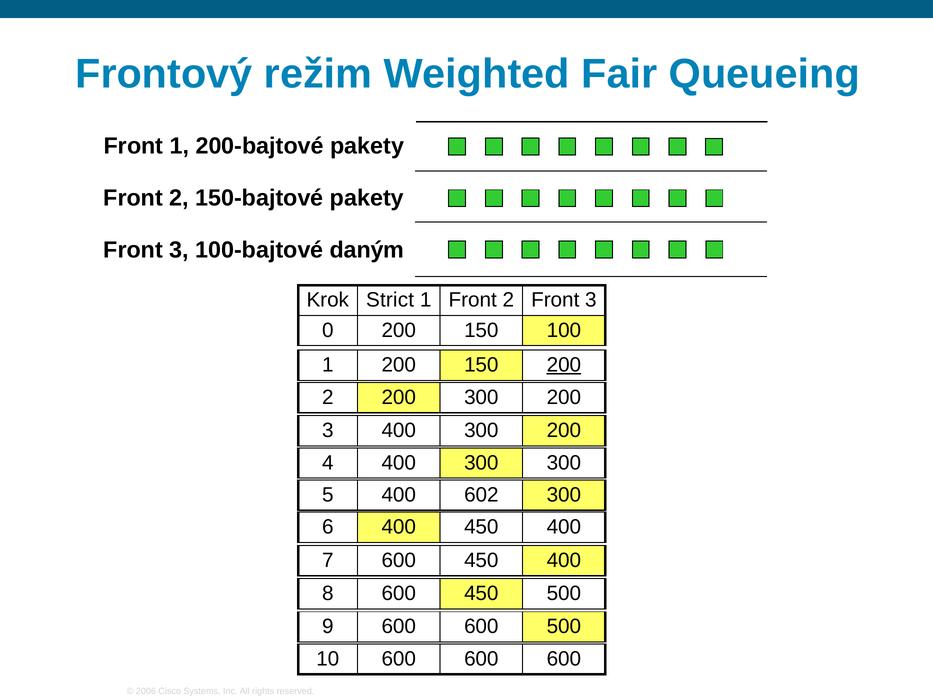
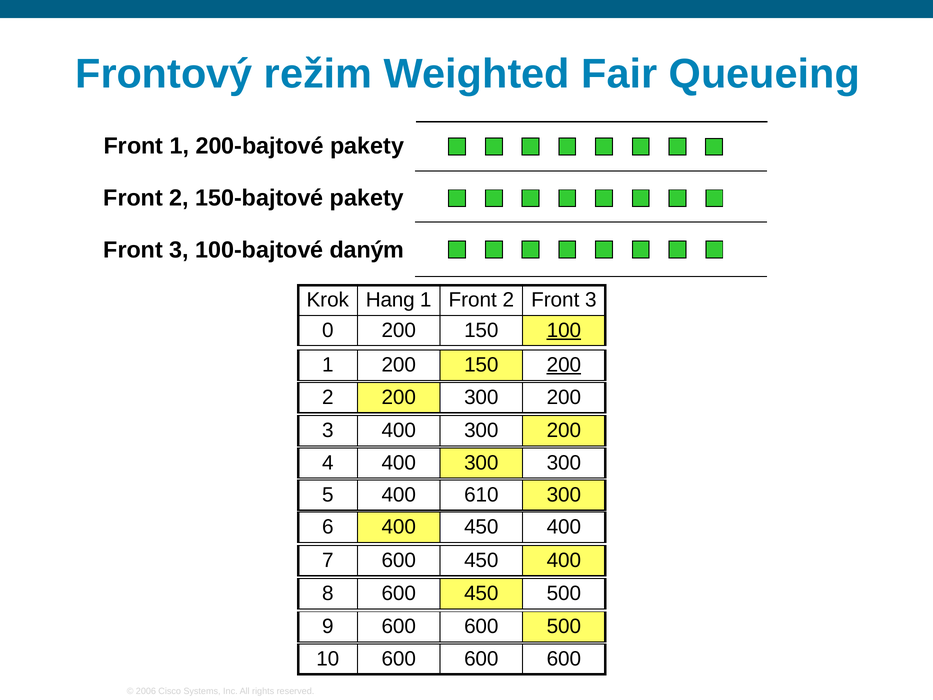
Strict: Strict -> Hang (390, 300)
100 underline: none -> present (564, 330)
602: 602 -> 610 (481, 495)
